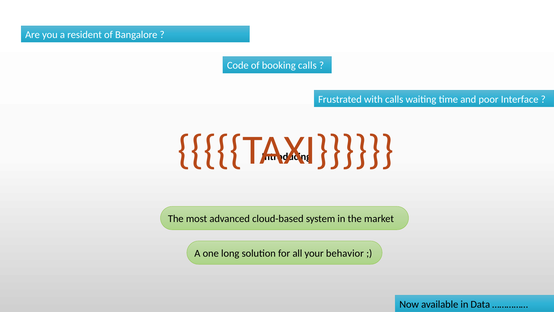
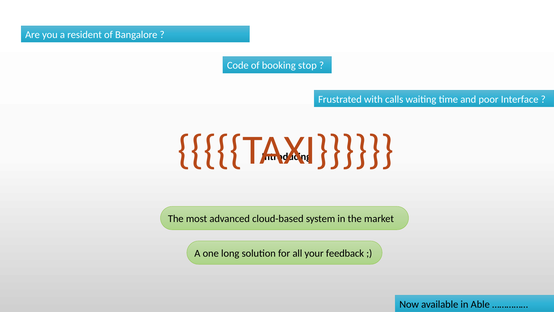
booking calls: calls -> stop (307, 65)
behavior: behavior -> feedback (345, 253)
Data: Data -> Able (480, 304)
